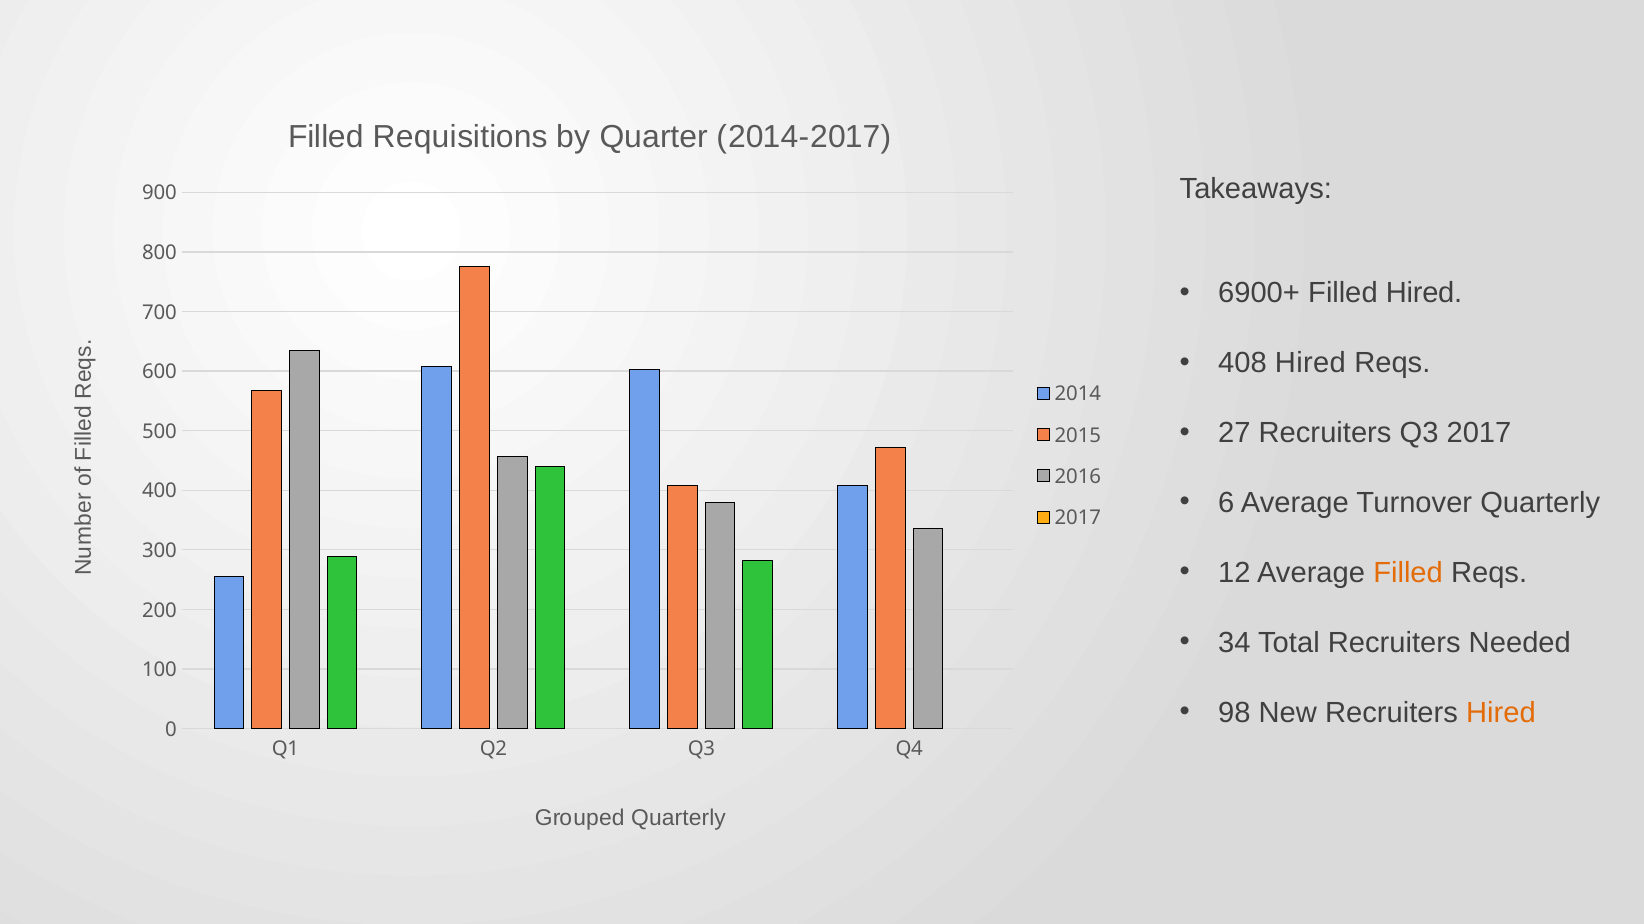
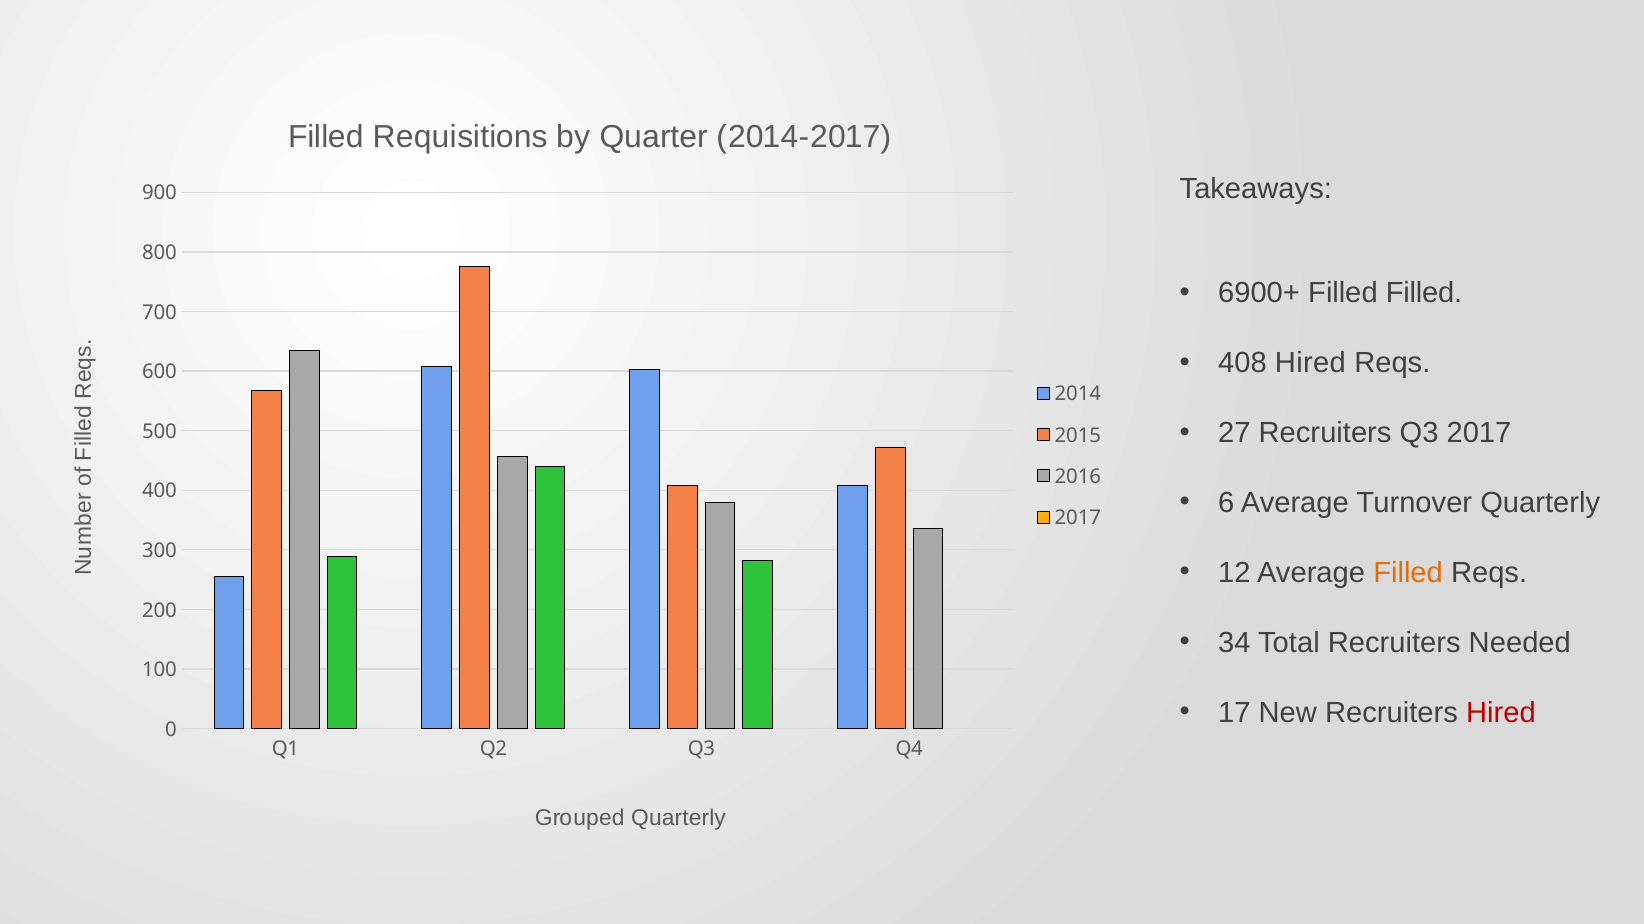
Filled Hired: Hired -> Filled (1424, 294)
98: 98 -> 17 (1234, 713)
Hired colour: orange -> red (1501, 713)
